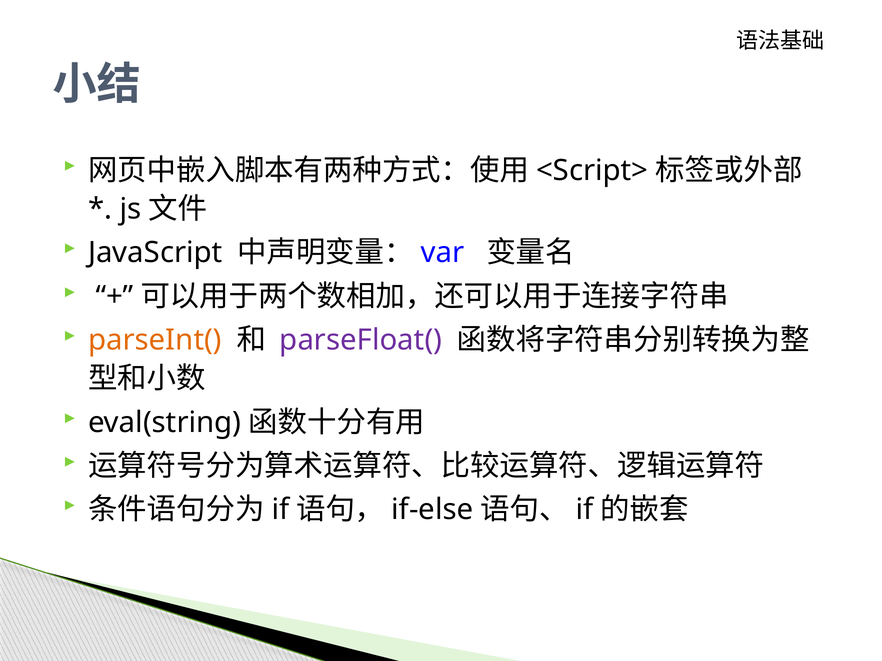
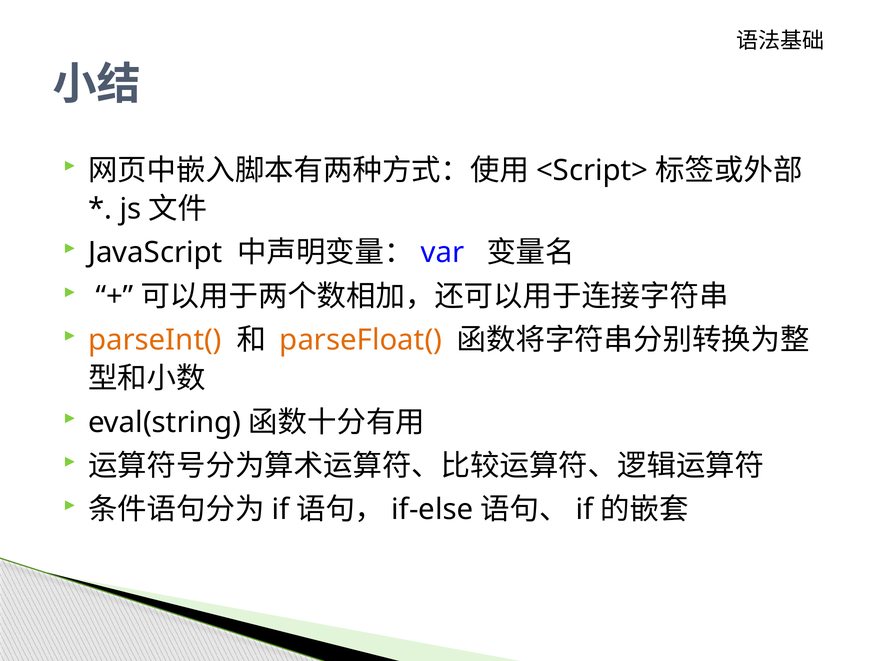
parseFloat( colour: purple -> orange (361, 340)
